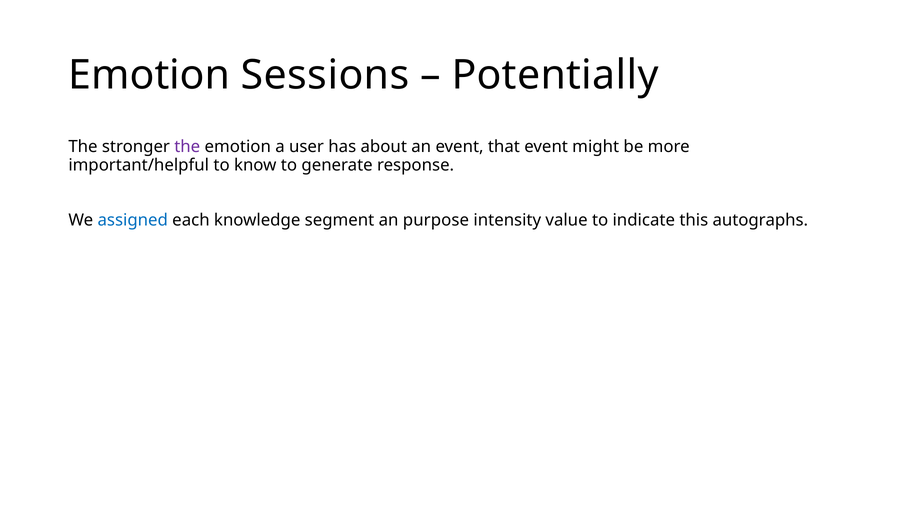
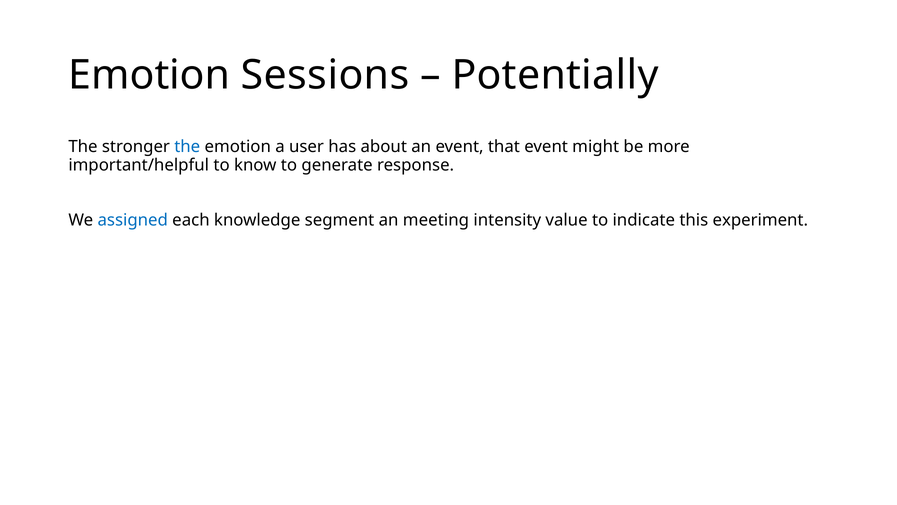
the colour: purple -> blue (187, 147)
purpose: purpose -> meeting (436, 220)
autographs: autographs -> experiment (760, 220)
